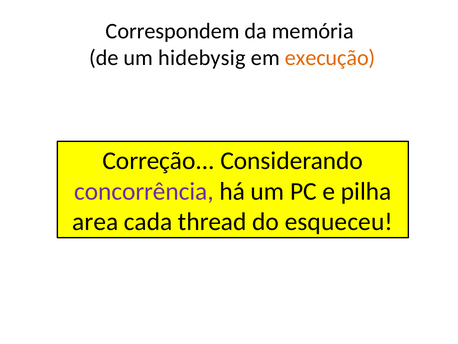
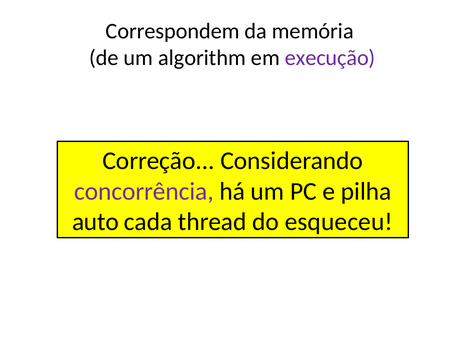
hidebysig: hidebysig -> algorithm (202, 58)
execução colour: orange -> purple (330, 58)
area: area -> auto (95, 222)
